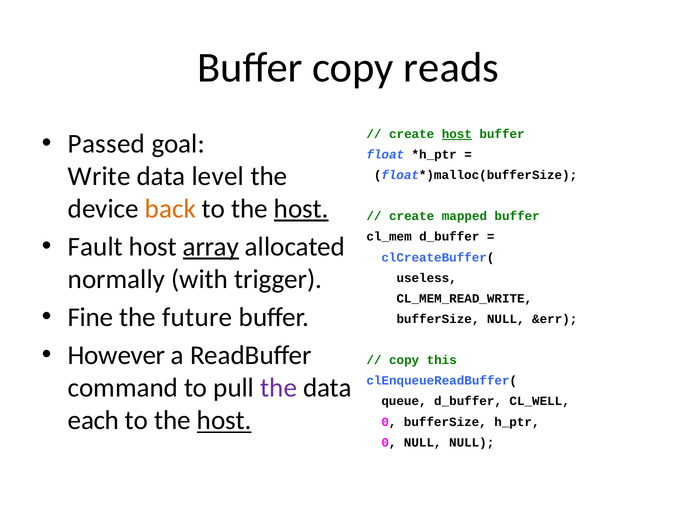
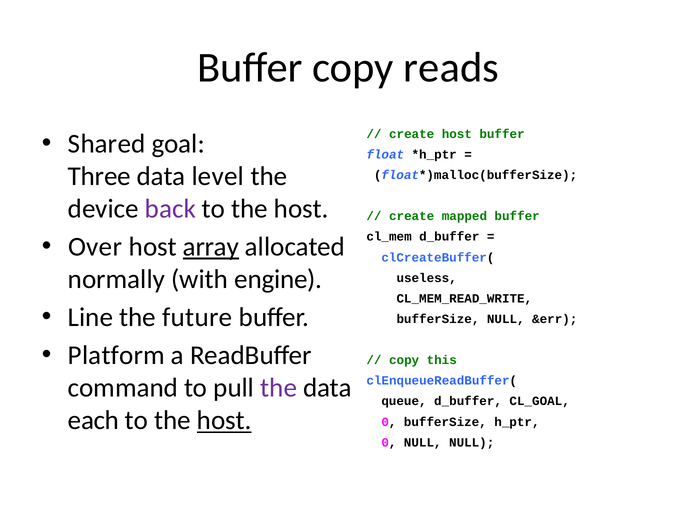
host underline: present -> none (457, 134)
Passed: Passed -> Shared (107, 144)
Write: Write -> Three (99, 176)
back colour: orange -> purple (170, 209)
host underline: present -> none (301, 209)
Fault: Fault -> Over (95, 247)
trigger: trigger -> engine (278, 279)
Fine: Fine -> Line (90, 317)
However: However -> Platform (116, 355)
CL_WELL: CL_WELL -> CL_GOAL (540, 401)
